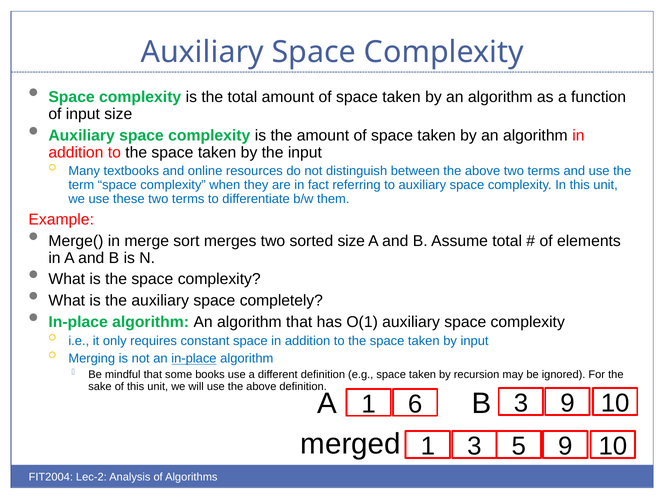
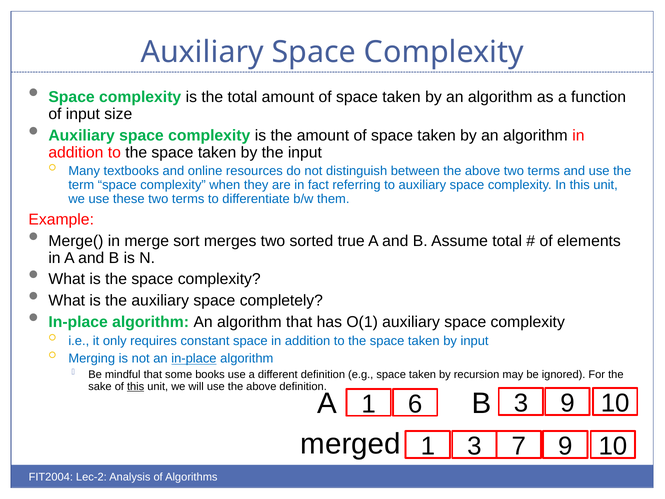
sorted size: size -> true (351, 241)
this underline: none -> present (136, 386)
5: 5 -> 7 (519, 446)
